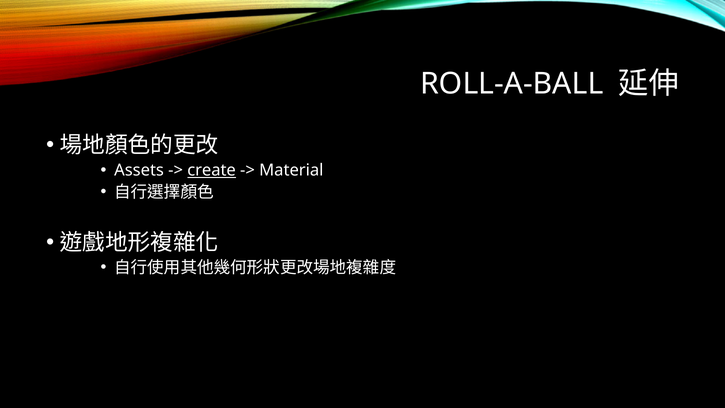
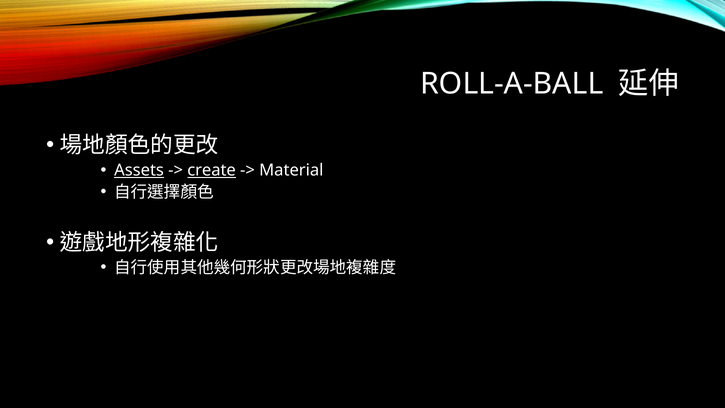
Assets underline: none -> present (139, 170)
